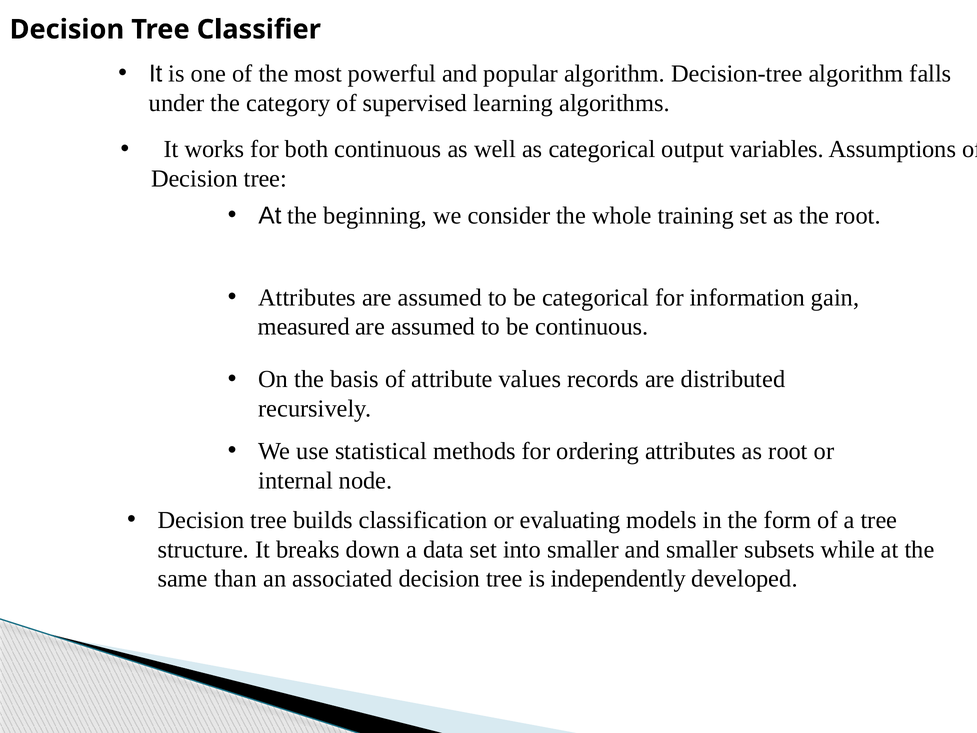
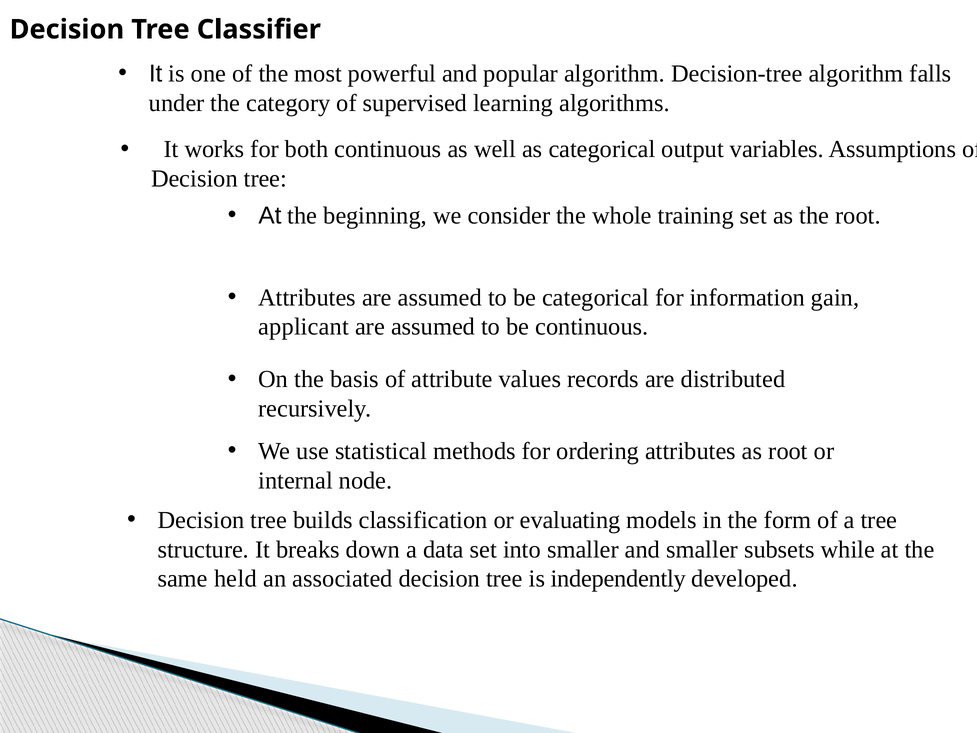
measured: measured -> applicant (304, 327)
than: than -> held (235, 579)
